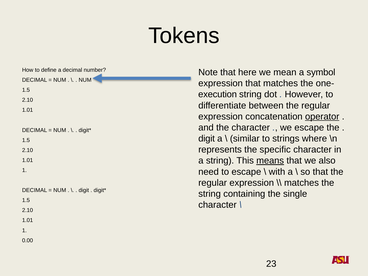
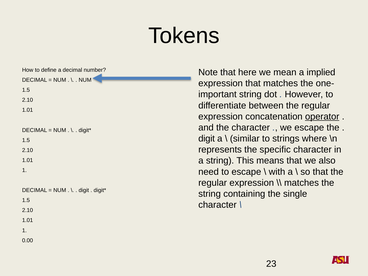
symbol: symbol -> implied (321, 72)
execution: execution -> important (218, 94)
means underline: present -> none (270, 161)
